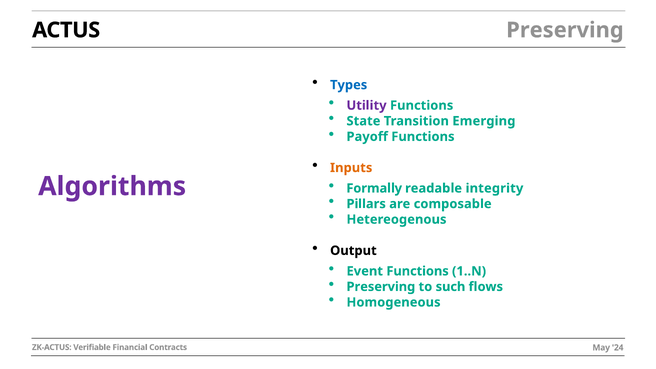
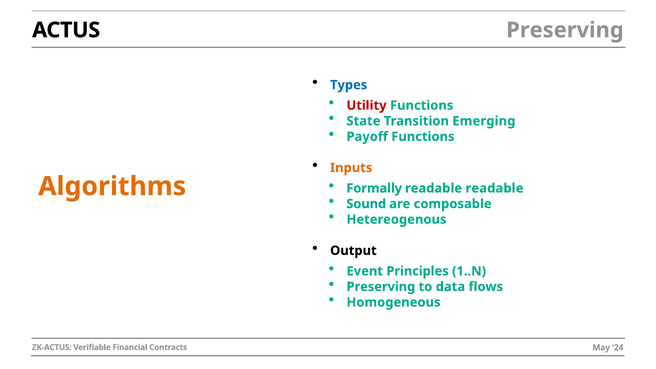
Utility colour: purple -> red (367, 105)
readable integrity: integrity -> readable (494, 188)
Algorithms colour: purple -> orange (112, 186)
Pillars: Pillars -> Sound (366, 204)
Event Functions: Functions -> Principles (418, 271)
such: such -> data (450, 287)
